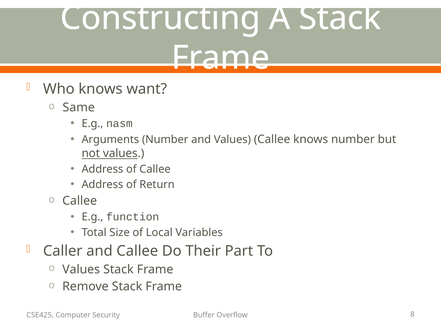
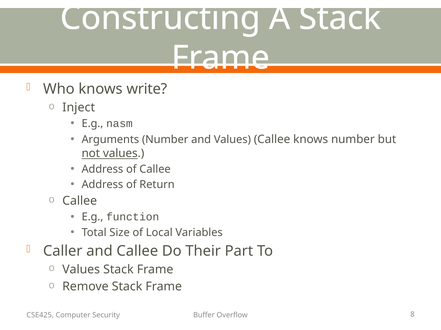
want: want -> write (147, 89)
Same: Same -> Inject (79, 108)
